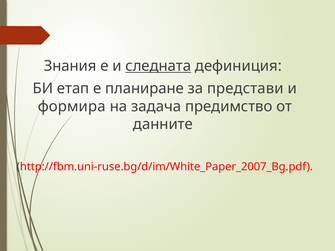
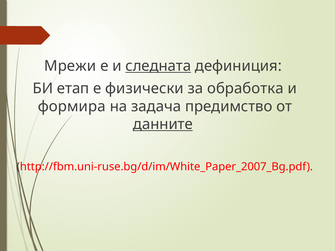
Знания: Знания -> Мрежи (70, 66)
планиране: планиране -> физически (144, 89)
представи: представи -> обработка (245, 89)
данните underline: none -> present (163, 124)
